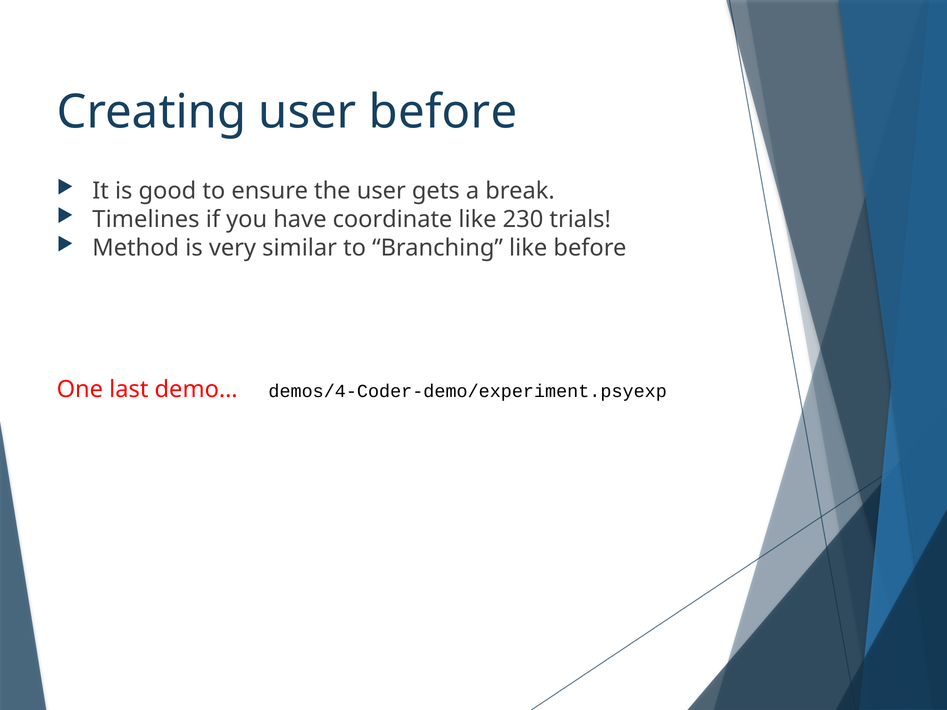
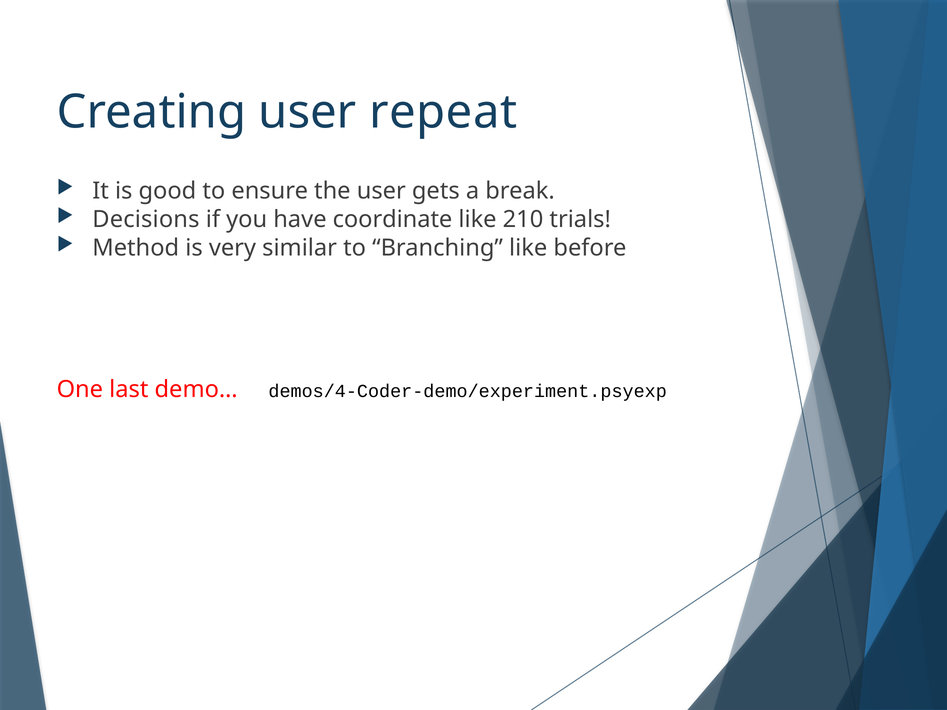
user before: before -> repeat (443, 112)
Timelines: Timelines -> Decisions (146, 219)
230: 230 -> 210 (523, 219)
